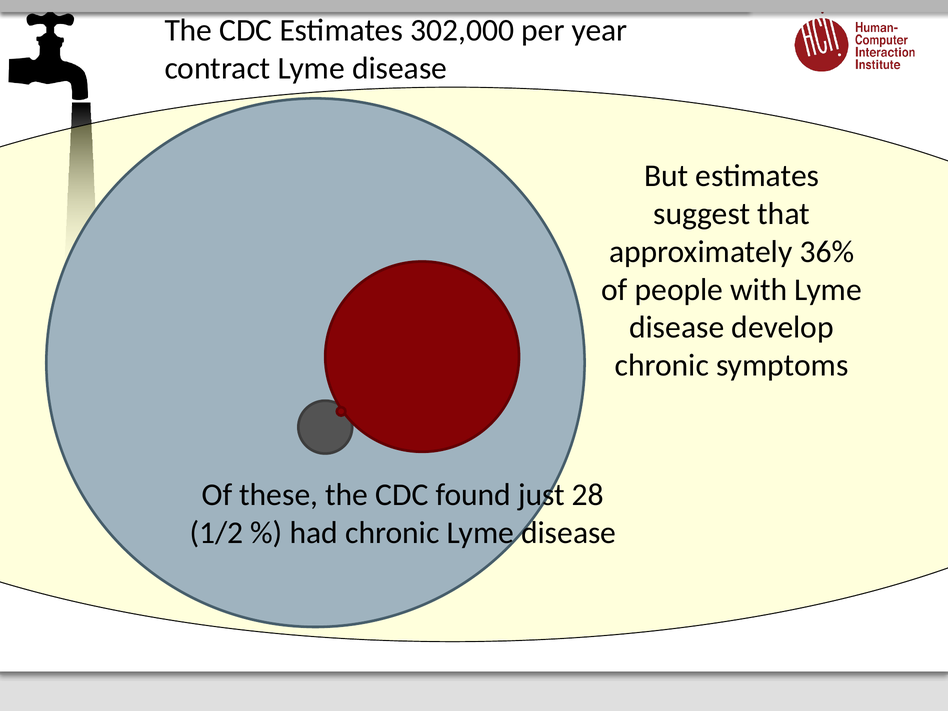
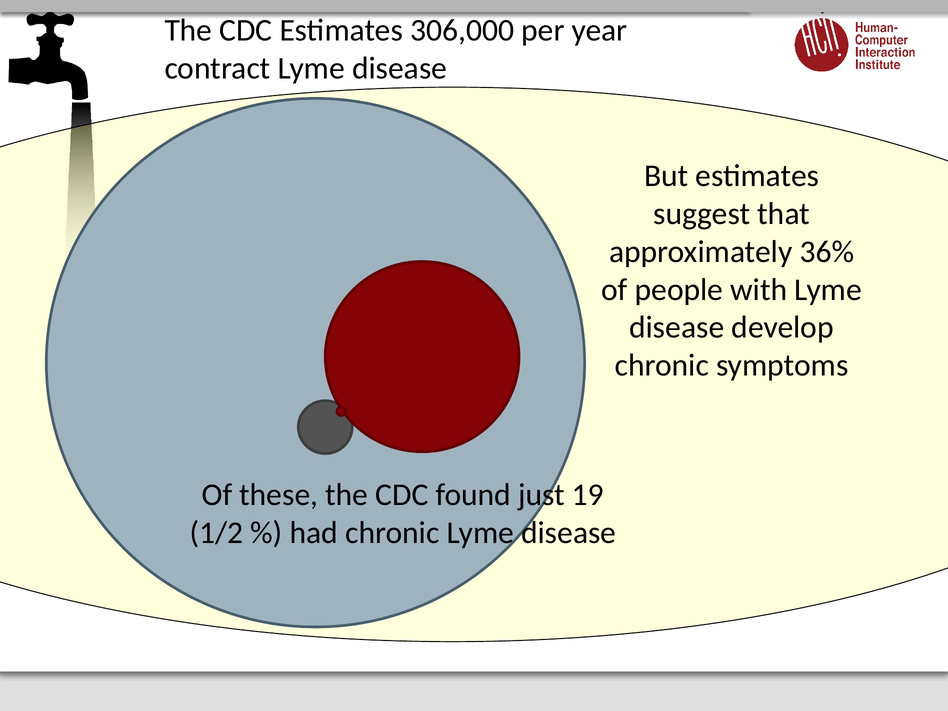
302,000: 302,000 -> 306,000 (462, 30)
28: 28 -> 19 (588, 495)
